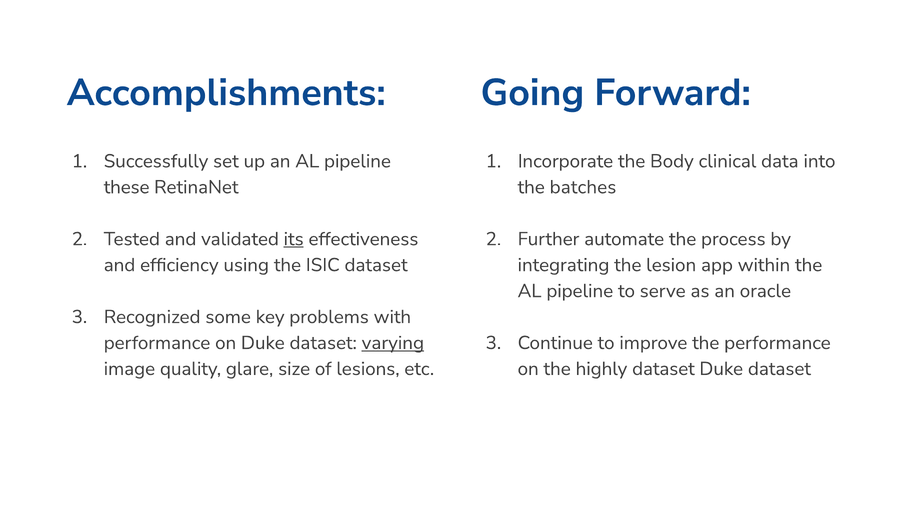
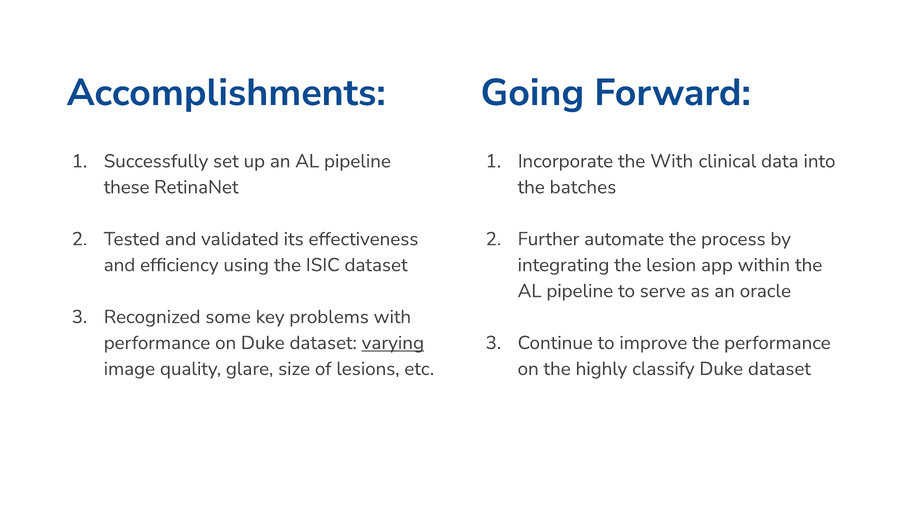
the Body: Body -> With (672, 161)
its underline: present -> none (294, 239)
highly dataset: dataset -> classify (663, 369)
